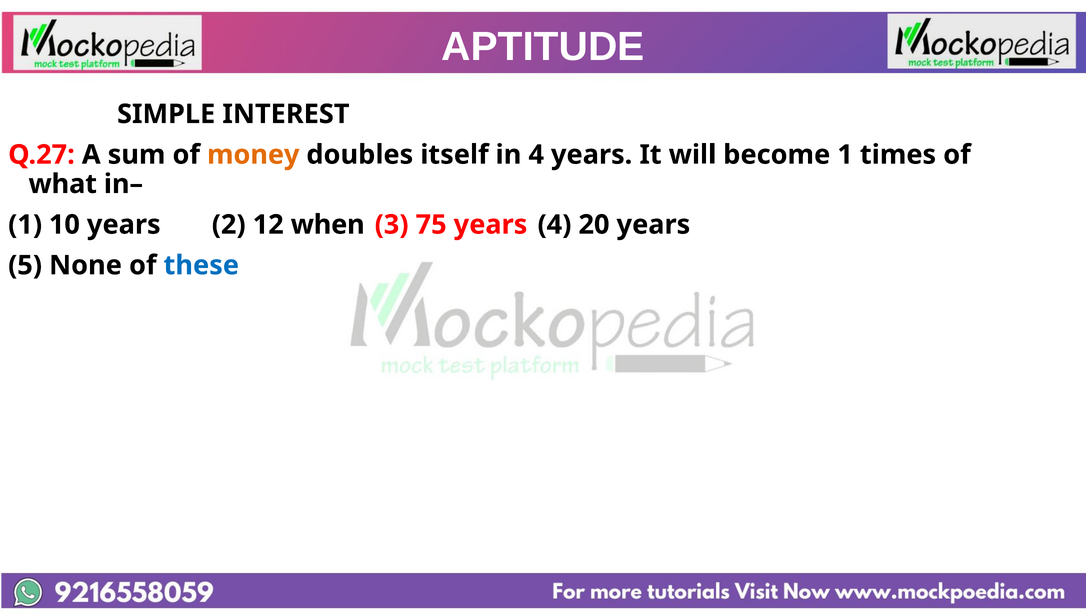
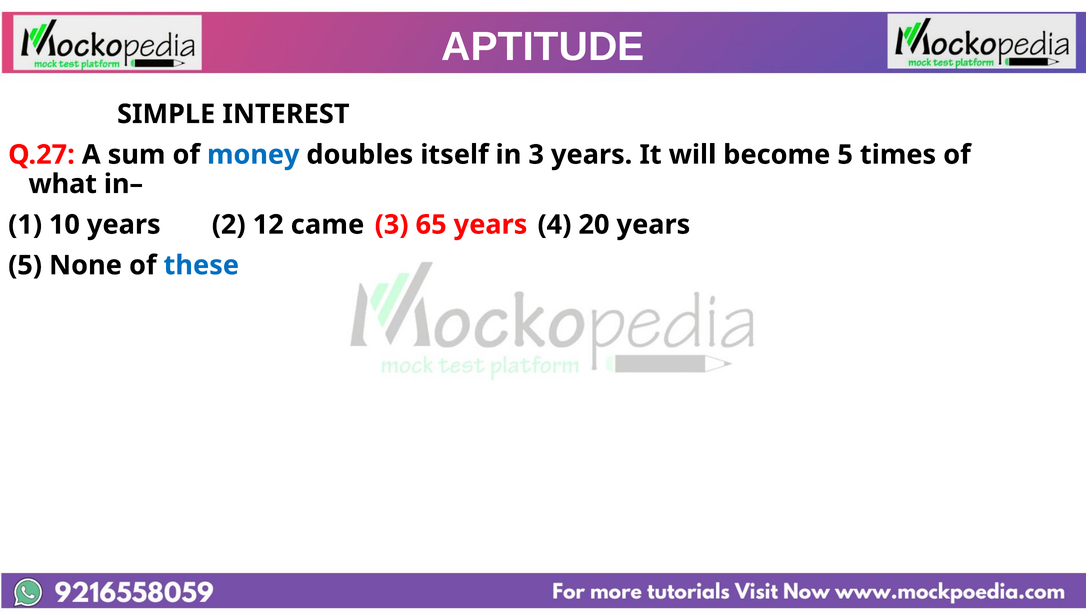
money colour: orange -> blue (253, 155)
in 4: 4 -> 3 (536, 155)
become 1: 1 -> 5 (845, 155)
when: when -> came (327, 225)
75: 75 -> 65 (431, 225)
